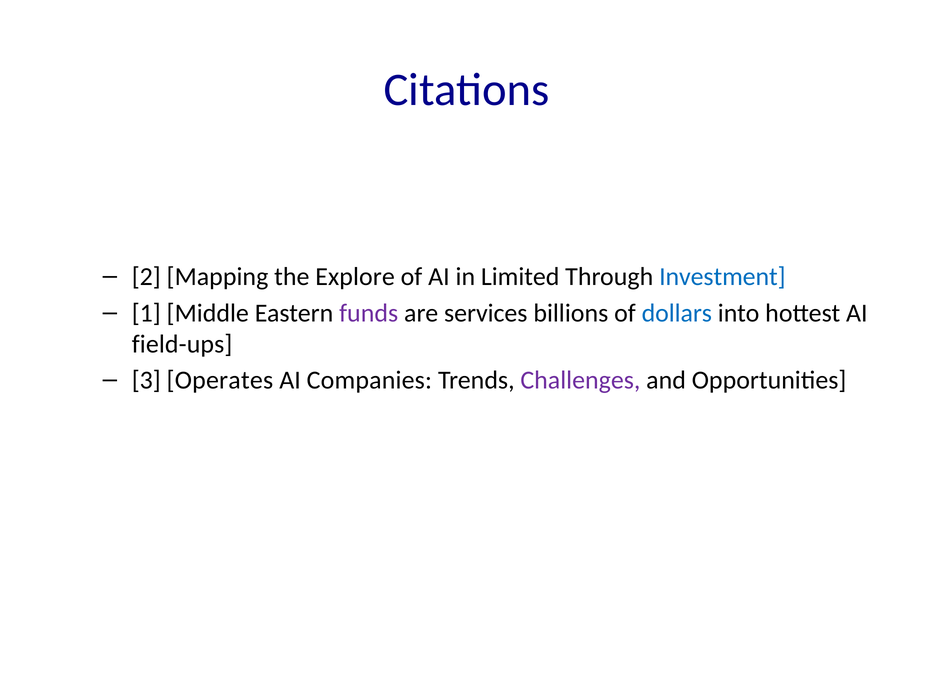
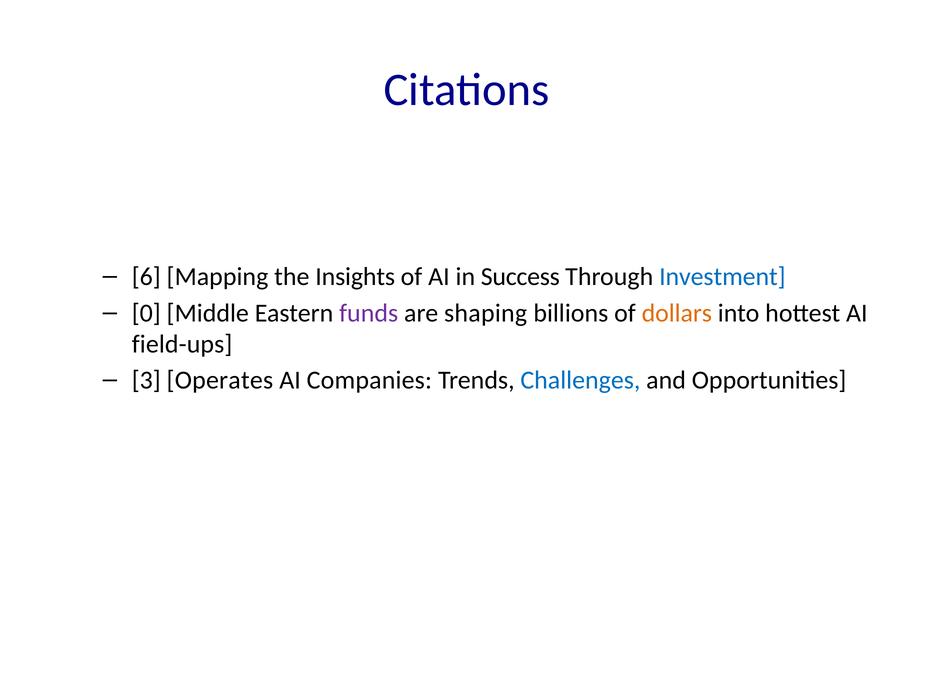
2: 2 -> 6 (146, 277)
Explore: Explore -> Insights (355, 277)
Limited: Limited -> Success (520, 277)
1: 1 -> 0 (146, 313)
services: services -> shaping (486, 313)
dollars colour: blue -> orange (677, 313)
Challenges colour: purple -> blue (580, 380)
